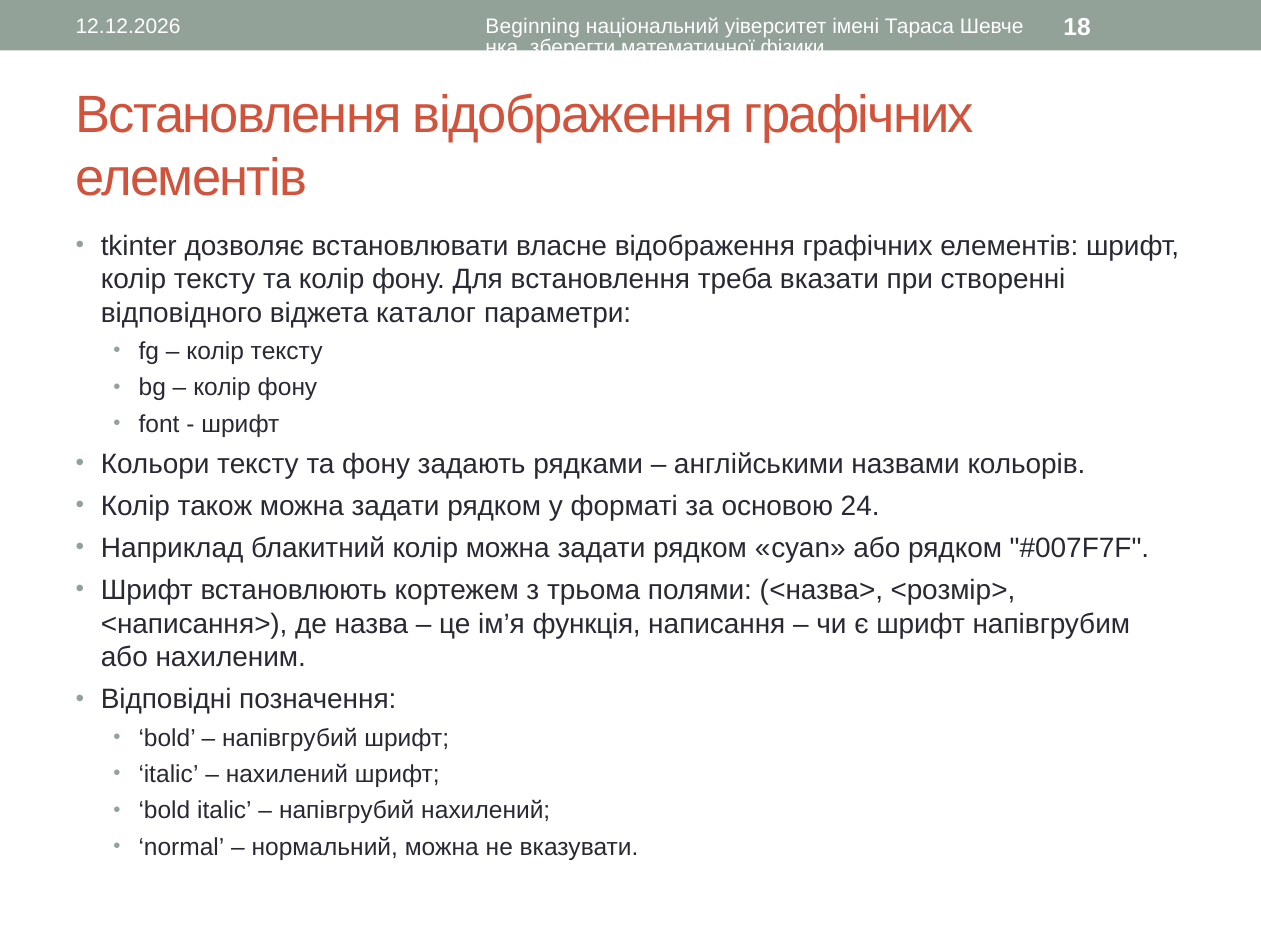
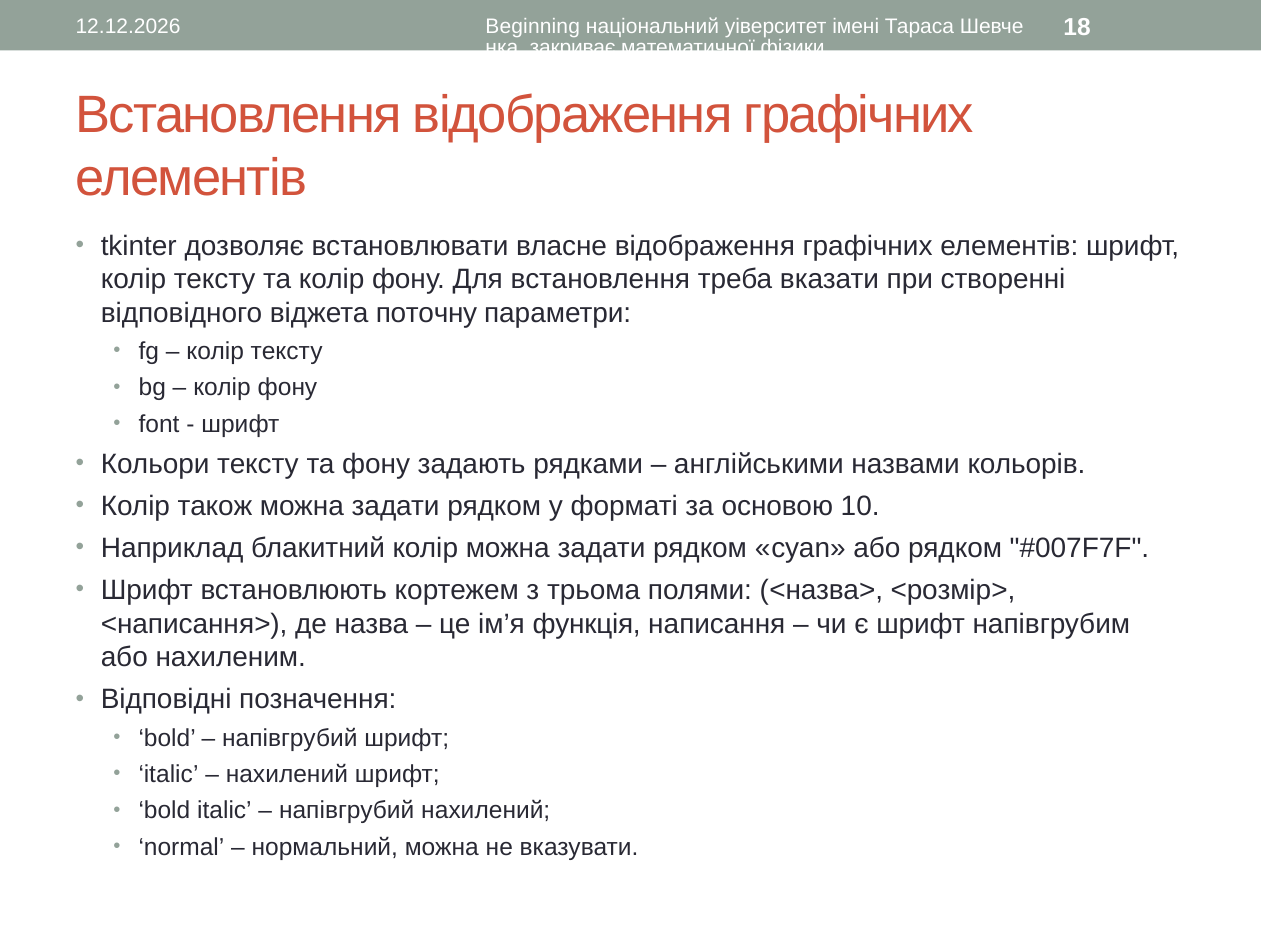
зберегти: зберегти -> закриває (573, 48)
каталог: каталог -> поточну (426, 313)
24: 24 -> 10 (860, 506)
